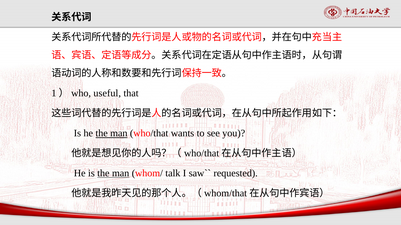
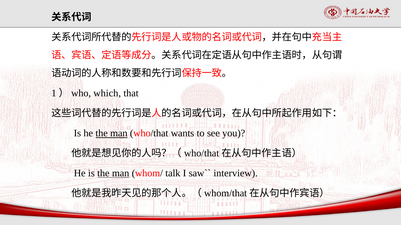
useful: useful -> which (107, 93)
requested: requested -> interview (236, 174)
